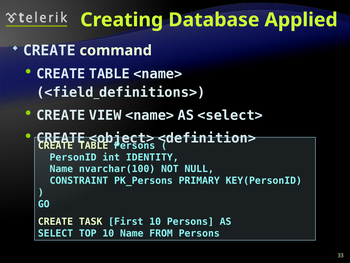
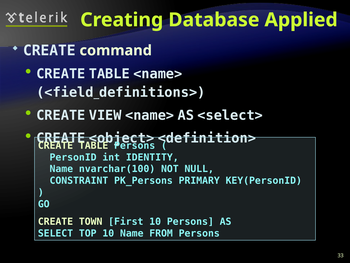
TASK: TASK -> TOWN (91, 221)
